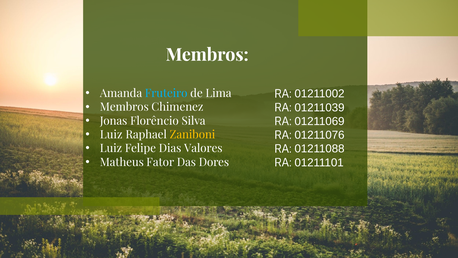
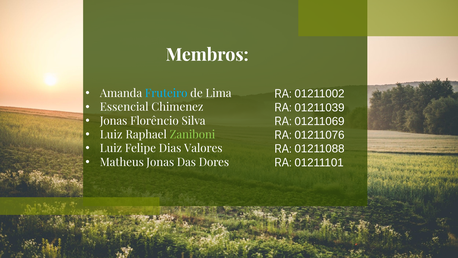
Membros: Membros -> Essencial (124, 107)
Zaniboni colour: yellow -> light green (192, 135)
Matheus Fator: Fator -> Jonas (160, 162)
